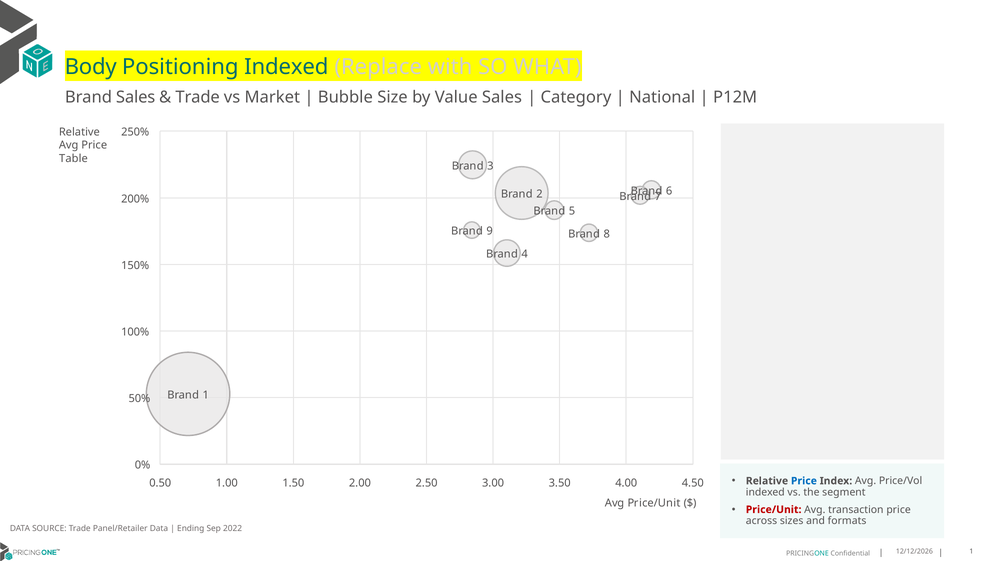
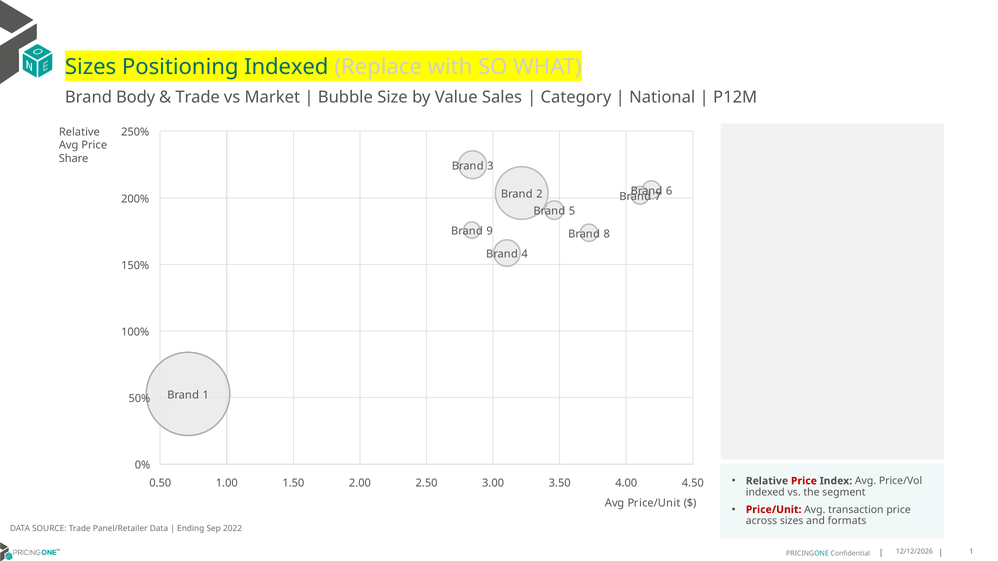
Body: Body -> Sizes (91, 67)
Brand Sales: Sales -> Body (136, 97)
Table: Table -> Share (74, 159)
Price colour: blue -> red (804, 481)
